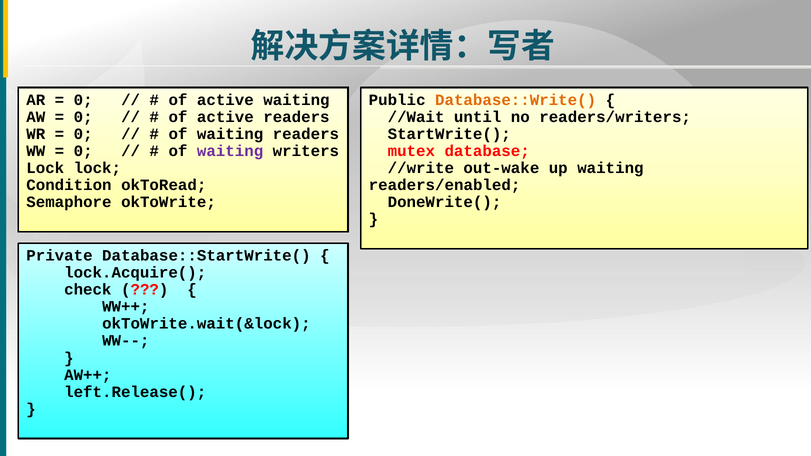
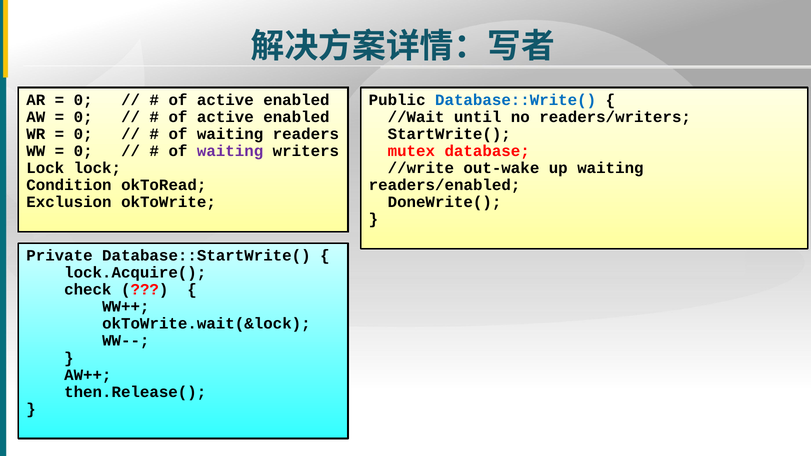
waiting: waiting -> enabled (296, 100)
Database::Write( colour: orange -> blue (516, 100)
readers: readers -> enabled (296, 117)
Semaphore: Semaphore -> Exclusion (69, 202)
left.Release(: left.Release( -> then.Release( (135, 392)
